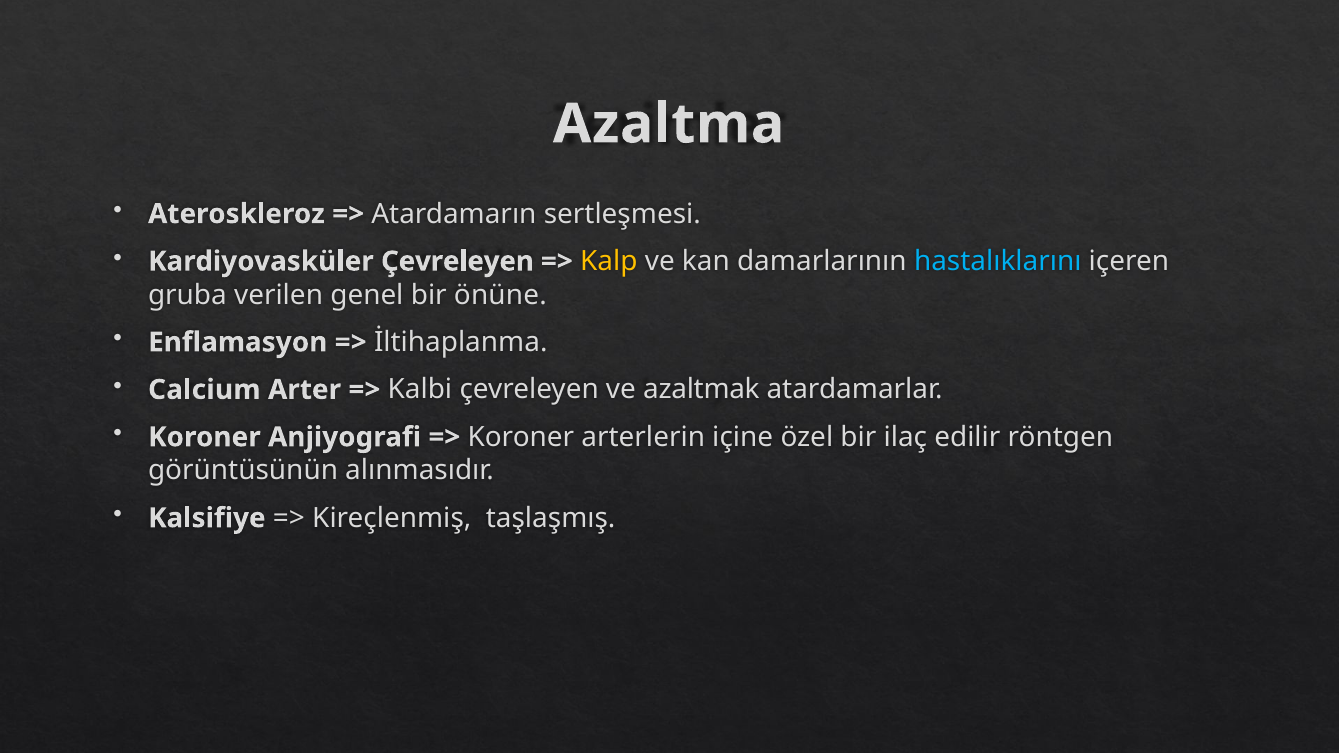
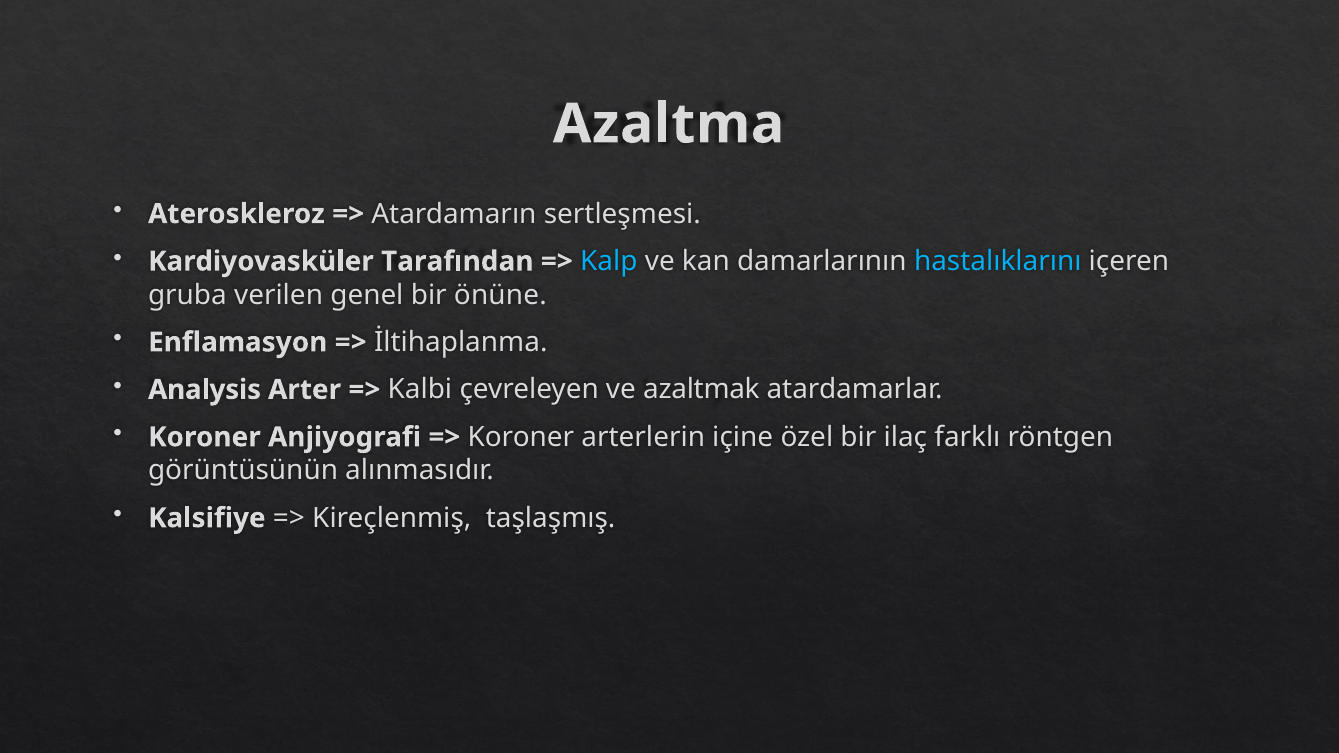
Kardiyovasküler Çevreleyen: Çevreleyen -> Tarafından (457, 261)
Kalp colour: yellow -> light blue (609, 261)
Calcium: Calcium -> Analysis (205, 390)
edilir: edilir -> farklı (967, 437)
